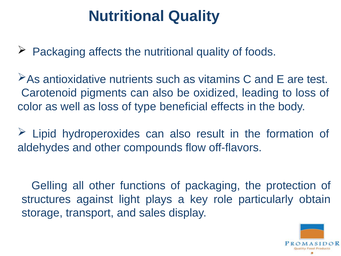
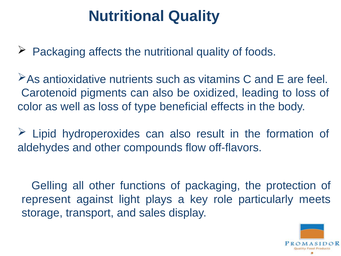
test: test -> feel (317, 79)
structures: structures -> represent (46, 199)
obtain: obtain -> meets (315, 199)
